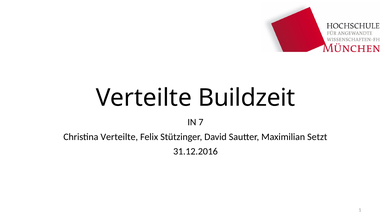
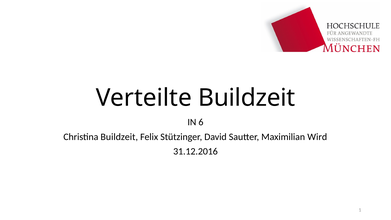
7: 7 -> 6 (201, 122)
Christina Verteilte: Verteilte -> Buildzeit (119, 137)
Setzt: Setzt -> Wird (317, 137)
